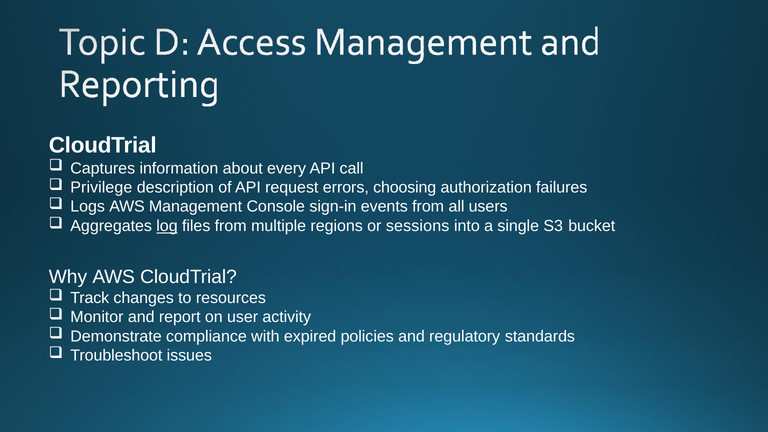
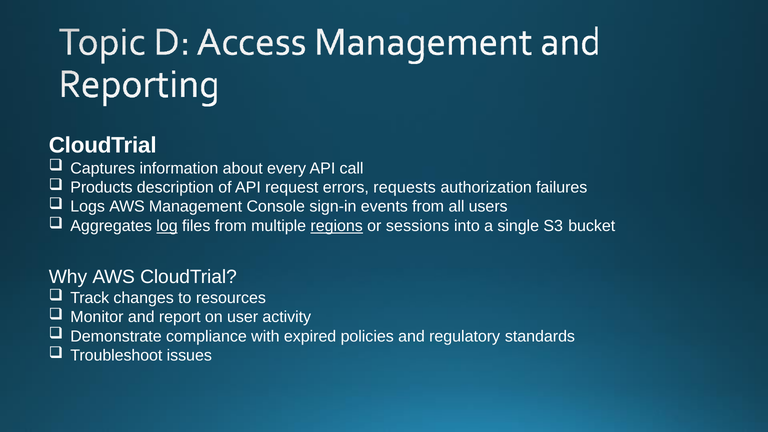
Privilege: Privilege -> Products (101, 187)
choosing: choosing -> requests (405, 187)
regions underline: none -> present (337, 226)
